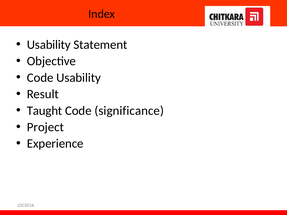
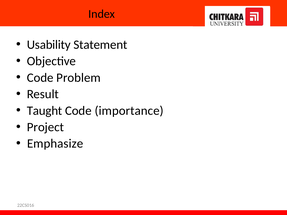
Code Usability: Usability -> Problem (79, 78)
significance: significance -> importance (129, 111)
Experience: Experience -> Emphasize (55, 144)
